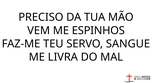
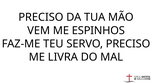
SERVO SANGUE: SANGUE -> PRECISO (128, 44)
